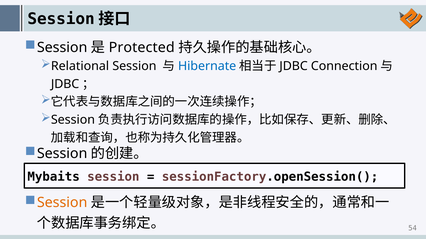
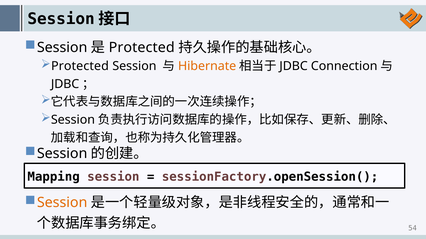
Relational: Relational -> Protected (80, 66)
Hibernate colour: blue -> orange (207, 66)
Mybaits: Mybaits -> Mapping (54, 177)
